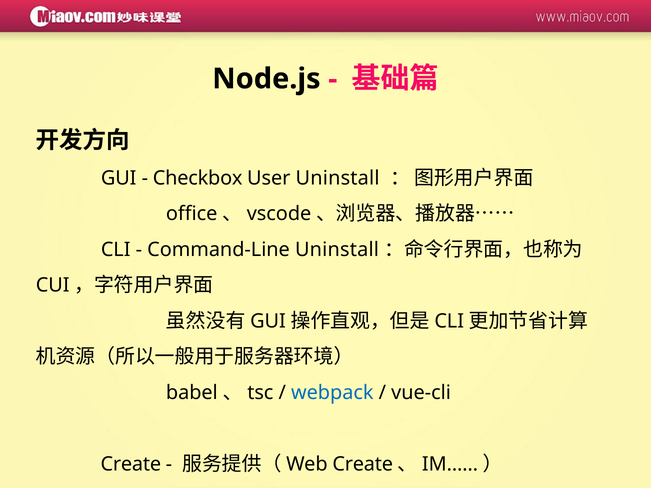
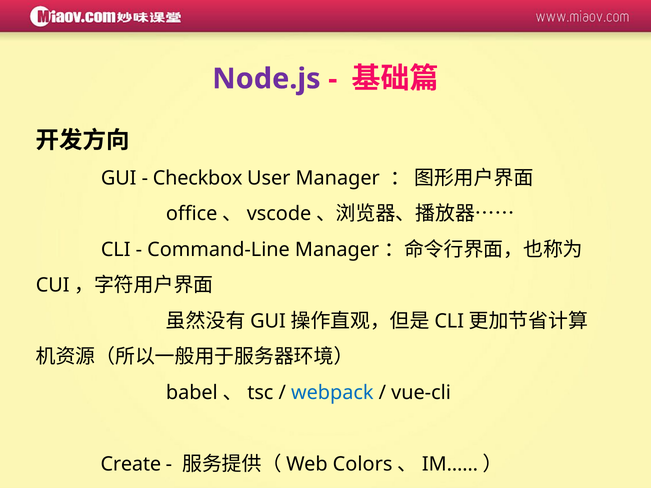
Node.js colour: black -> purple (266, 79)
User Uninstall: Uninstall -> Manager (338, 178)
Command-Line Uninstall: Uninstall -> Manager (337, 250)
Create: Create -> Colors (363, 464)
